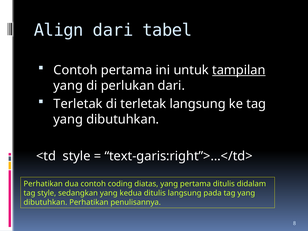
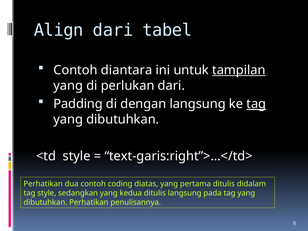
Contoh pertama: pertama -> diantara (127, 70)
Terletak: Terletak -> Padding (78, 104)
di terletak: terletak -> dengan (143, 104)
tag underline: none -> present (256, 104)
